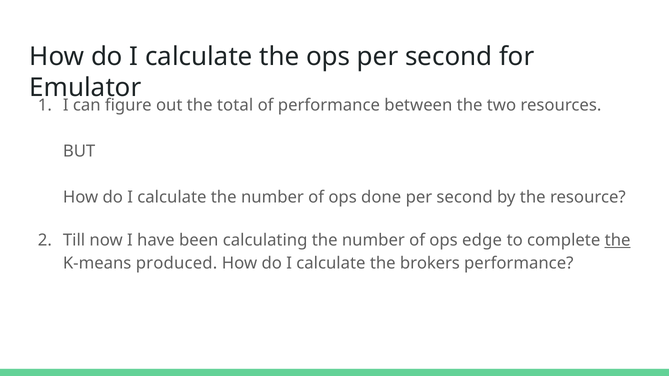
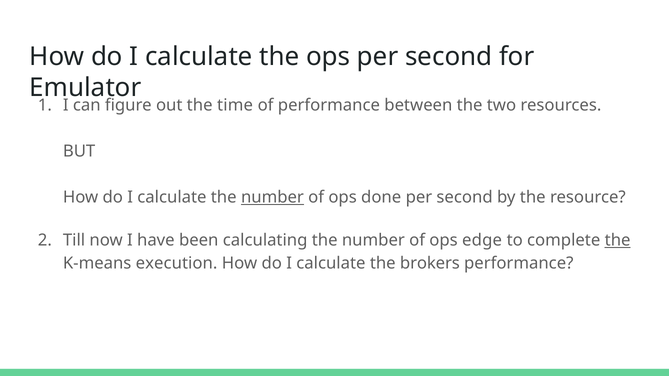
total: total -> time (235, 105)
number underline: none -> present (272, 197)
produced: produced -> execution (177, 264)
